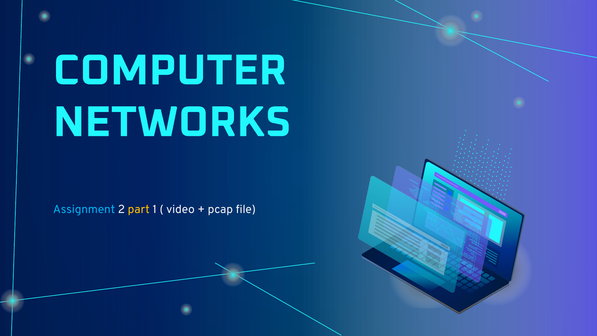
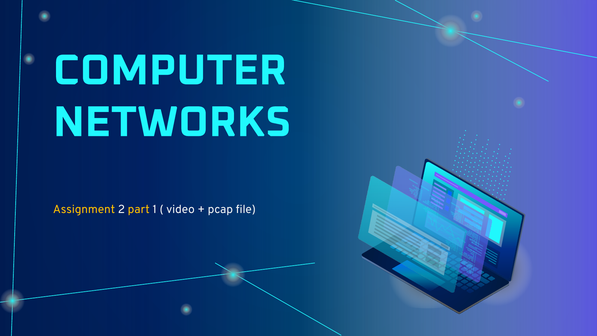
Assignment colour: light blue -> yellow (84, 209)
